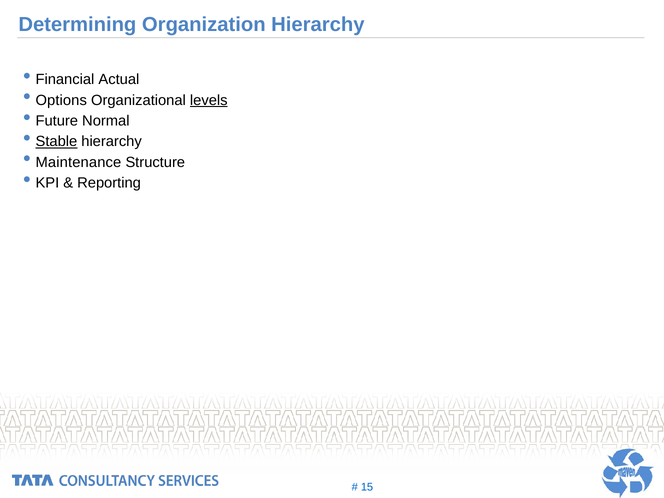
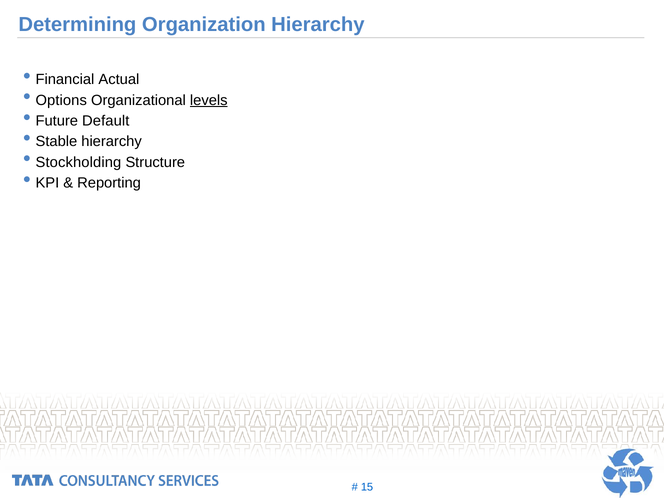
Normal: Normal -> Default (106, 121)
Stable underline: present -> none (56, 142)
Maintenance: Maintenance -> Stockholding (78, 162)
